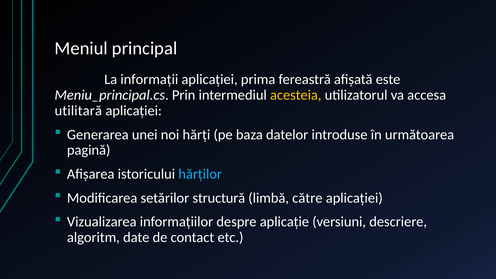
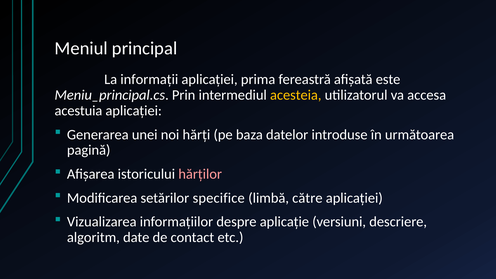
utilitară: utilitară -> acestuia (78, 111)
hărților colour: light blue -> pink (200, 174)
structură: structură -> specifice (219, 198)
